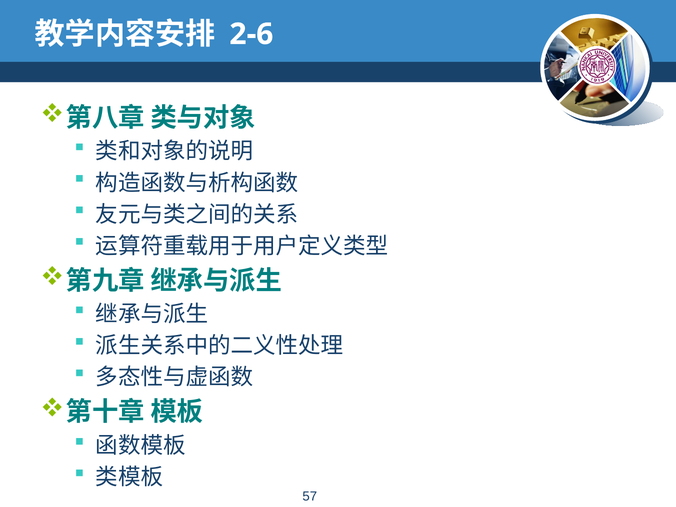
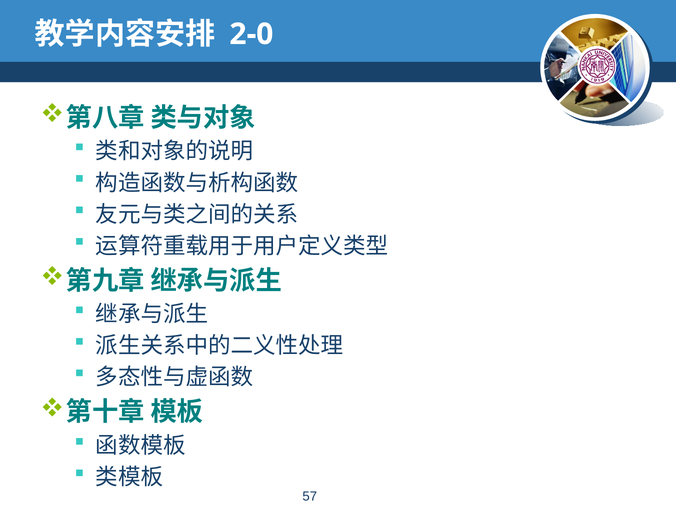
2-6: 2-6 -> 2-0 (251, 34)
